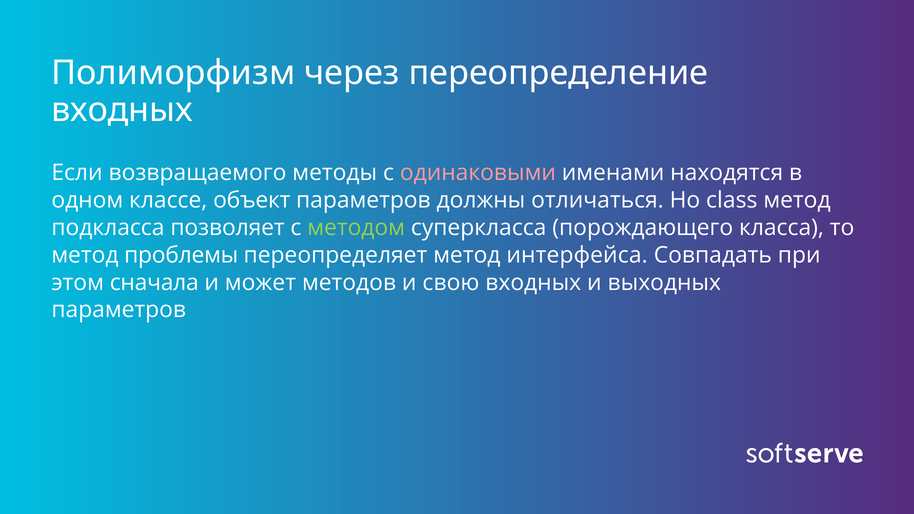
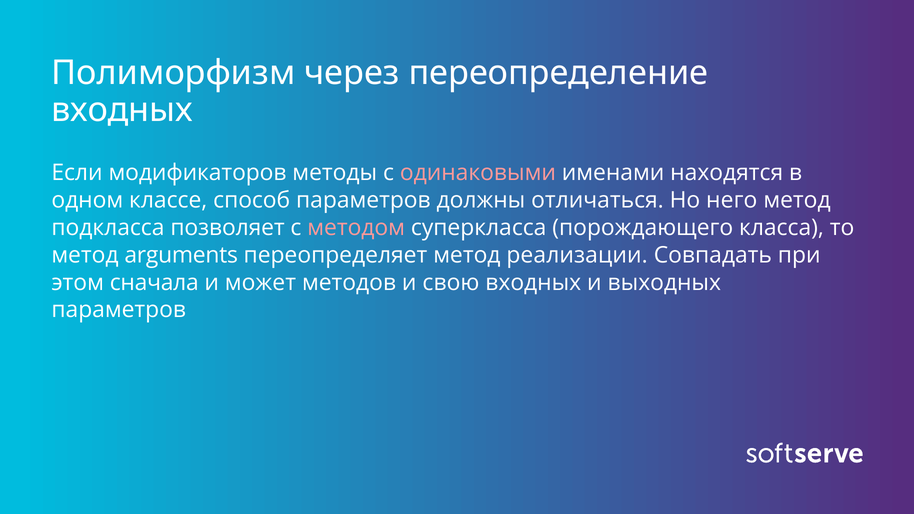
возвращаемого: возвращаемого -> модификаторов (198, 173)
объект: объект -> способ (252, 200)
сlass: сlass -> него (732, 200)
методом colour: light green -> pink (356, 228)
проблемы: проблемы -> arguments (181, 255)
интерфейса: интерфейса -> реализации (577, 255)
